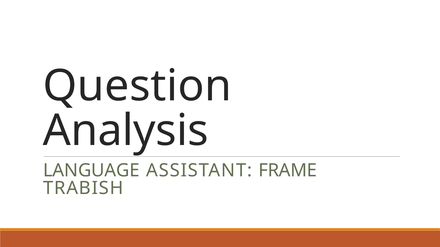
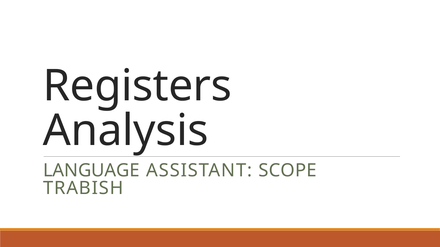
Question: Question -> Registers (137, 86)
FRAME: FRAME -> SCOPE (288, 171)
